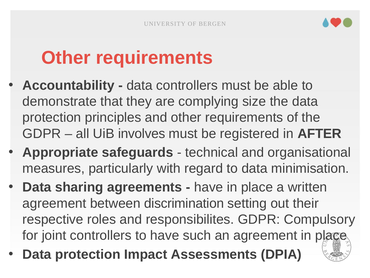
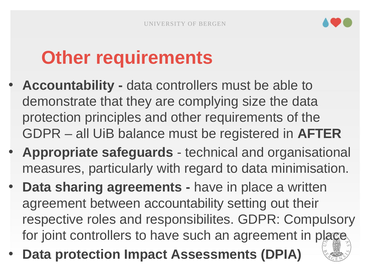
involves: involves -> balance (142, 133)
between discrimination: discrimination -> accountability (184, 203)
